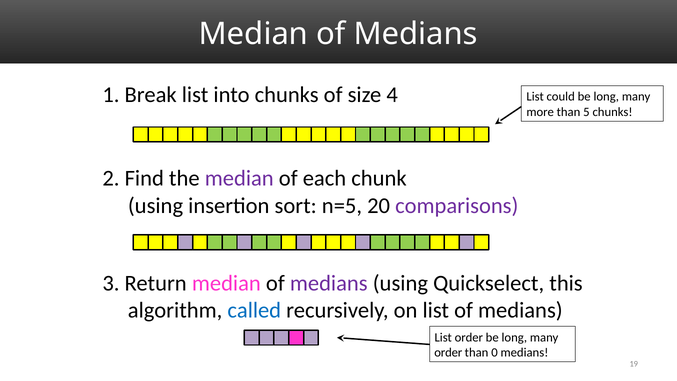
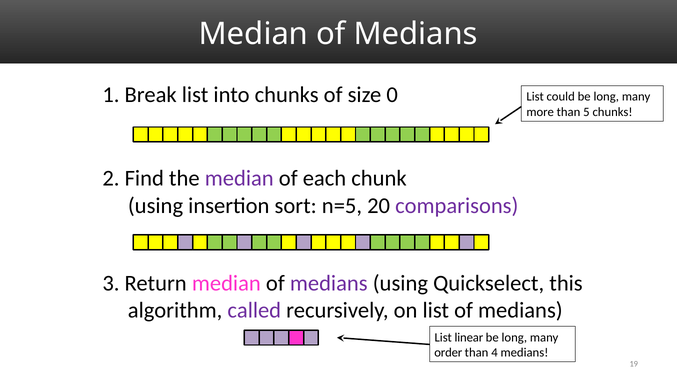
4: 4 -> 0 (392, 95)
called colour: blue -> purple (254, 310)
List order: order -> linear (469, 337)
0: 0 -> 4 (494, 353)
